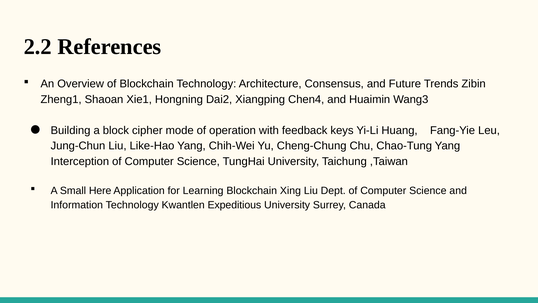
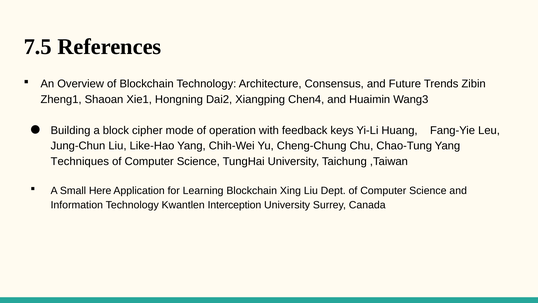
2.2: 2.2 -> 7.5 (38, 47)
Interception: Interception -> Techniques (80, 161)
Expeditious: Expeditious -> Interception (234, 205)
